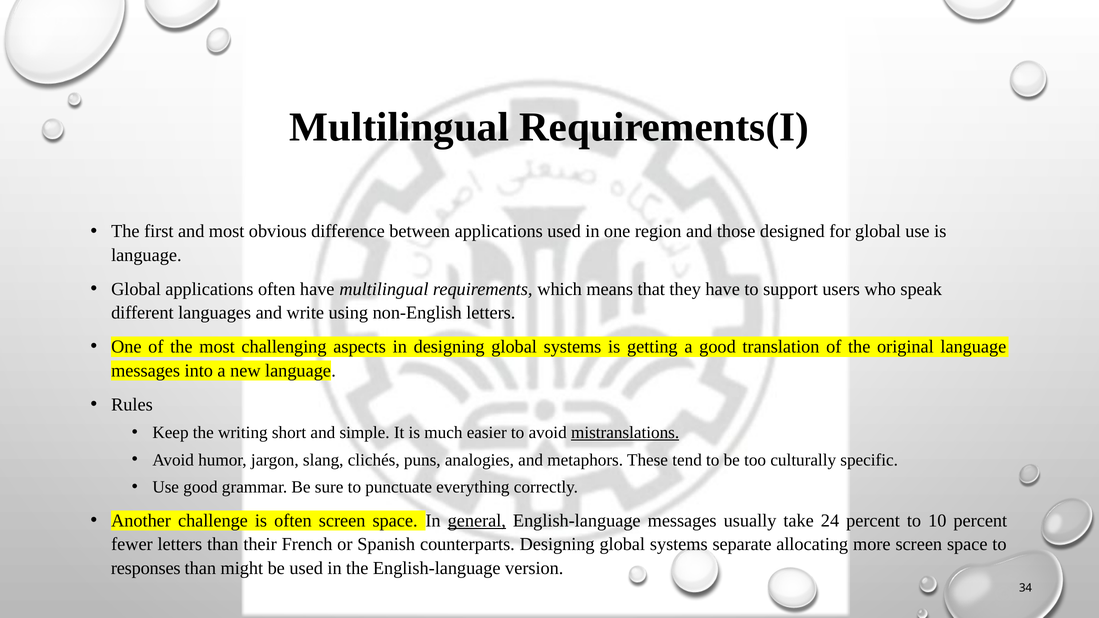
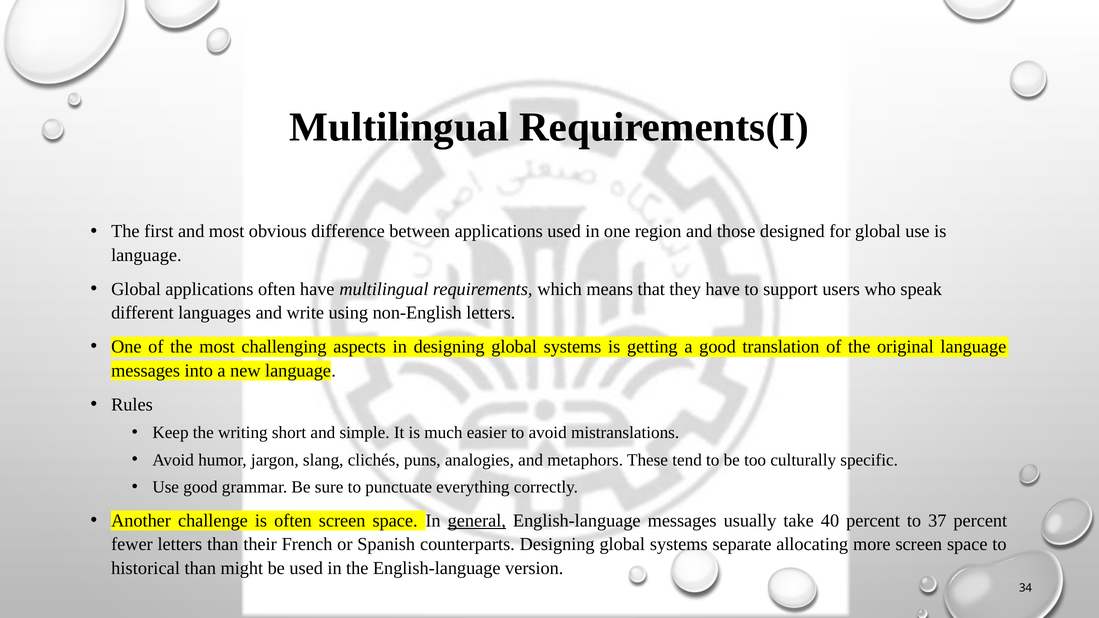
mistranslations underline: present -> none (625, 433)
24: 24 -> 40 (830, 521)
10: 10 -> 37 (937, 521)
responses: responses -> historical (146, 568)
